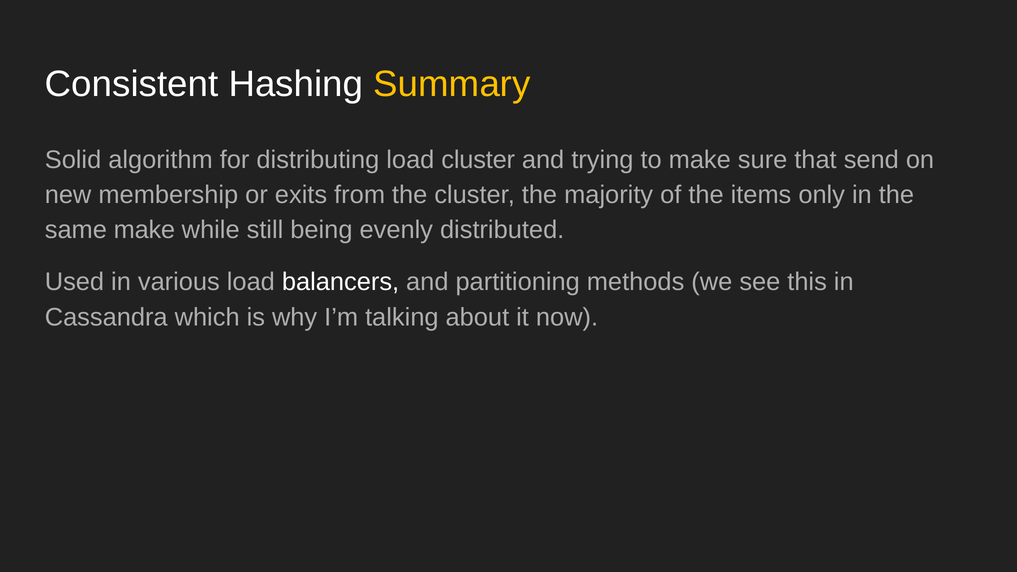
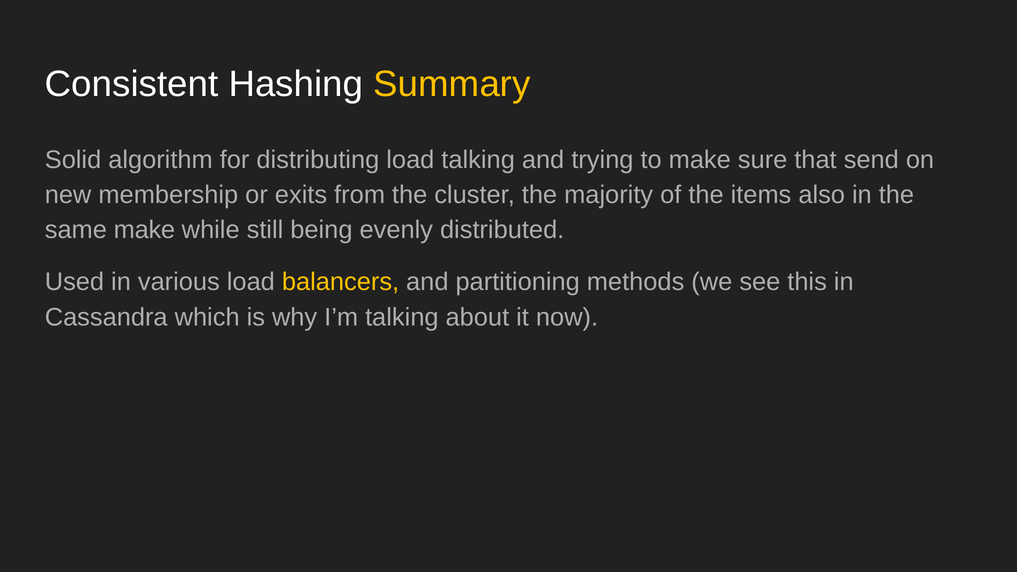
load cluster: cluster -> talking (478, 160)
only: only -> also (822, 195)
balancers colour: white -> yellow (341, 282)
